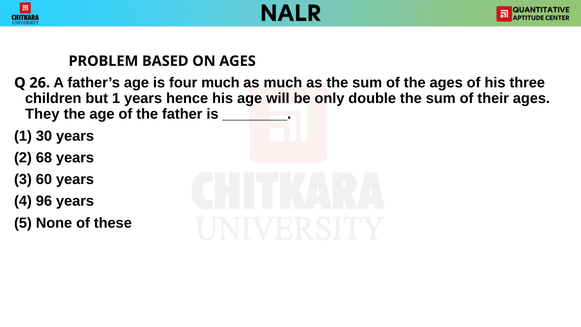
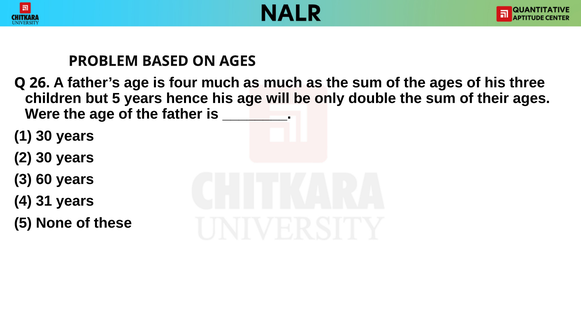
but 1: 1 -> 5 (116, 98)
They: They -> Were (42, 114)
2 68: 68 -> 30 (44, 158)
96: 96 -> 31 (44, 201)
